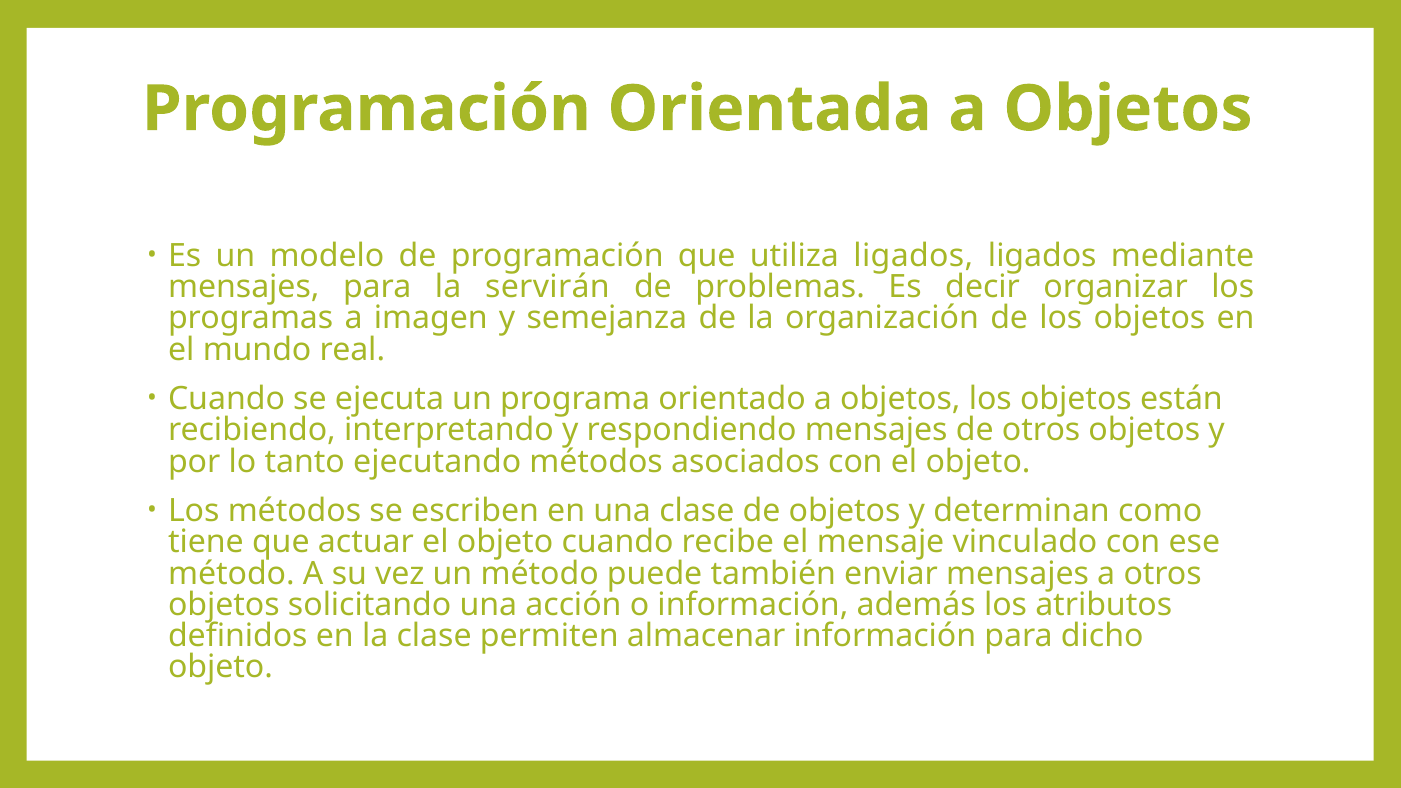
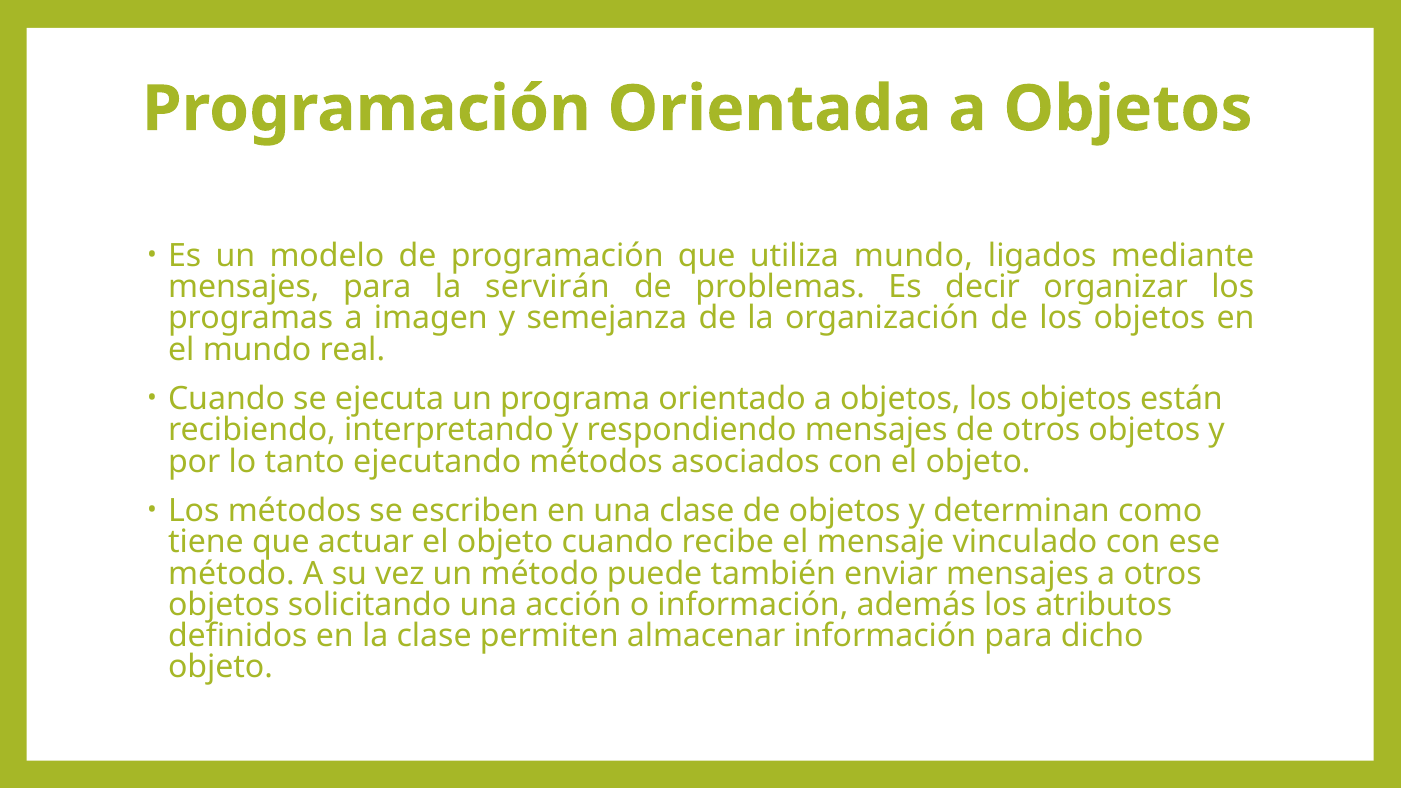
utiliza ligados: ligados -> mundo (913, 256)
